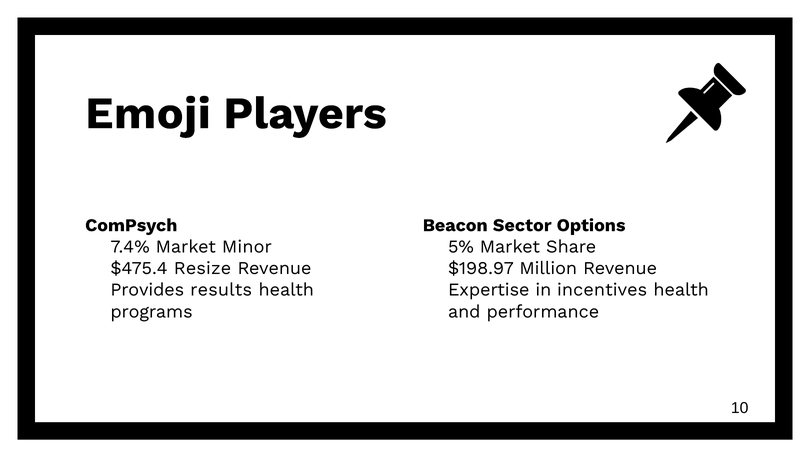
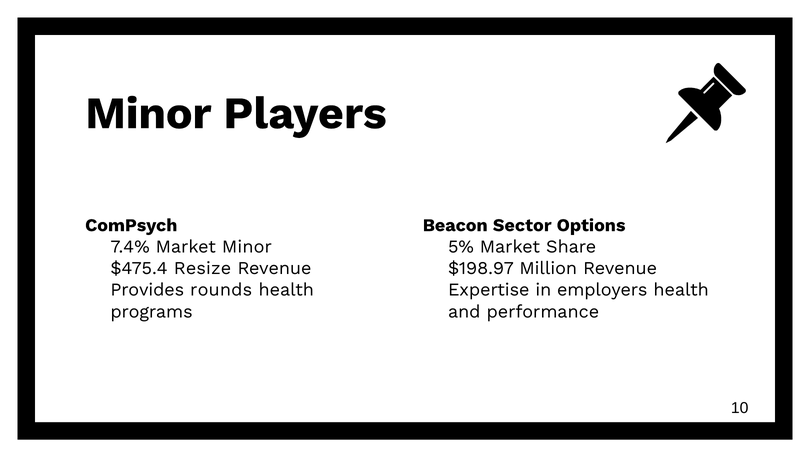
Emoji: Emoji -> Minor (148, 113)
results: results -> rounds (221, 290)
incentives: incentives -> employers (602, 290)
